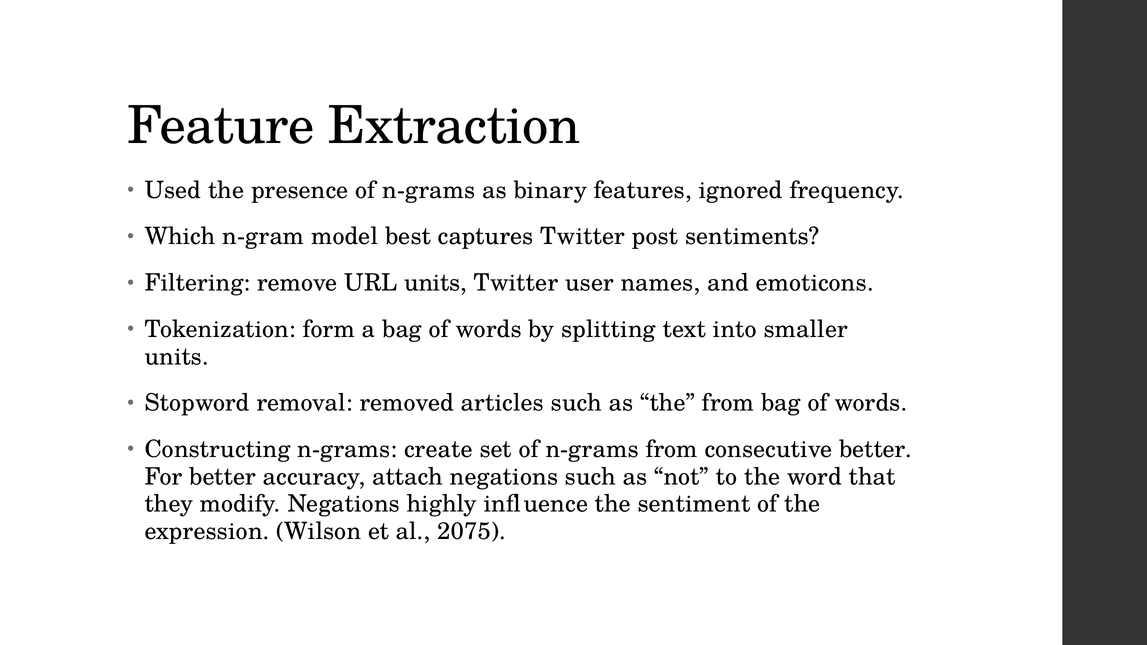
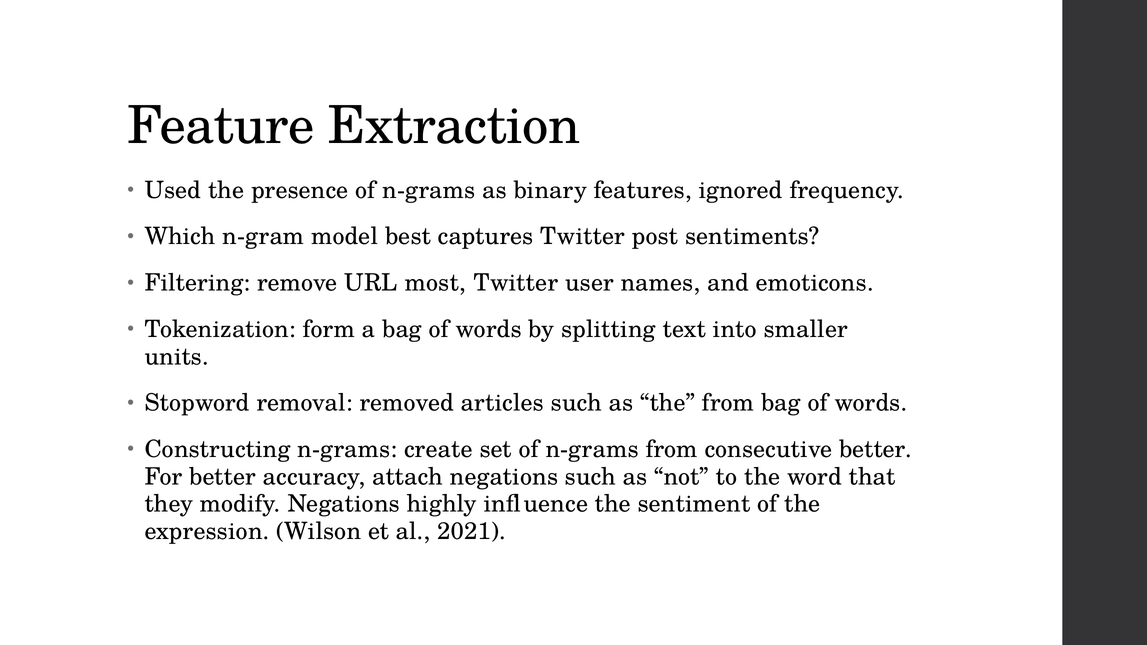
URL units: units -> most (435, 283)
2075: 2075 -> 2021 (472, 531)
